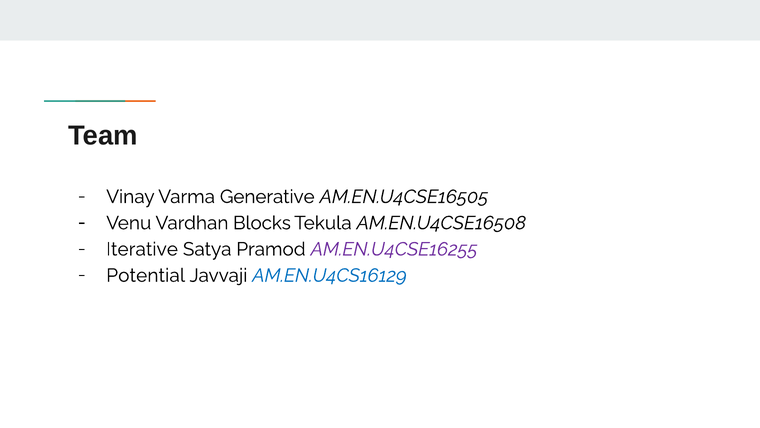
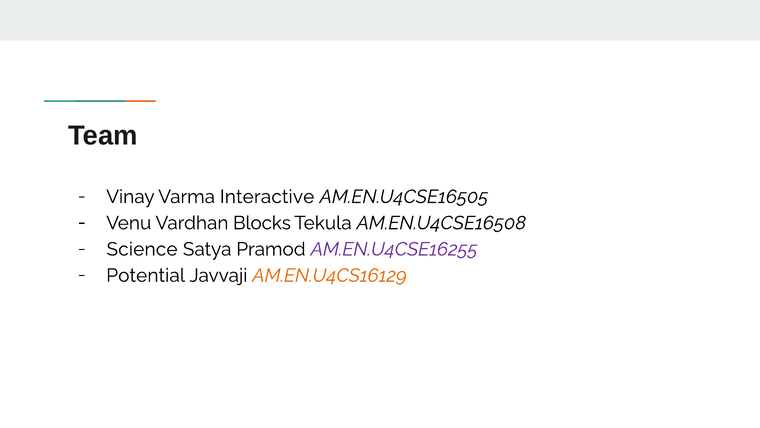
Generative: Generative -> Interactive (267, 197)
Iterative: Iterative -> Science (142, 249)
AM.EN.U4CS16129 colour: blue -> orange (330, 275)
